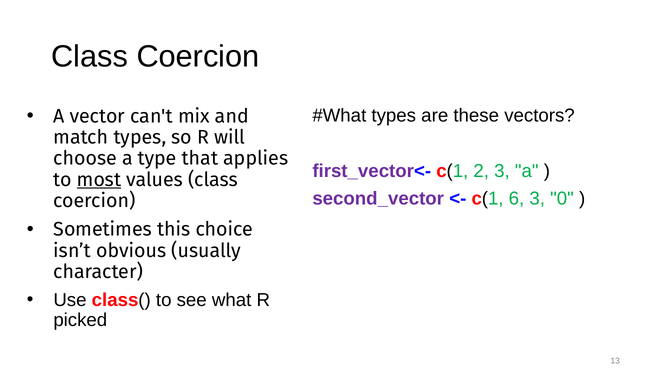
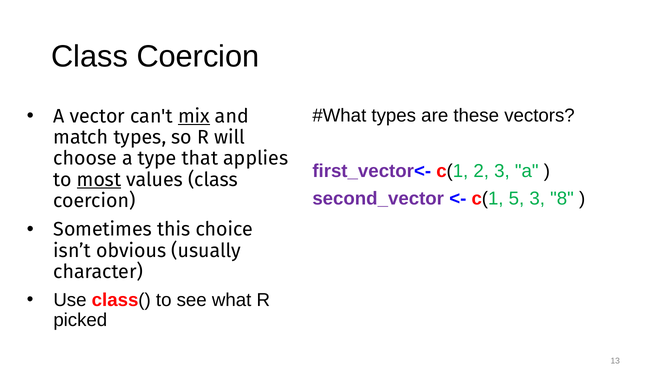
mix underline: none -> present (194, 116)
6: 6 -> 5 (516, 198)
0: 0 -> 8 (562, 198)
